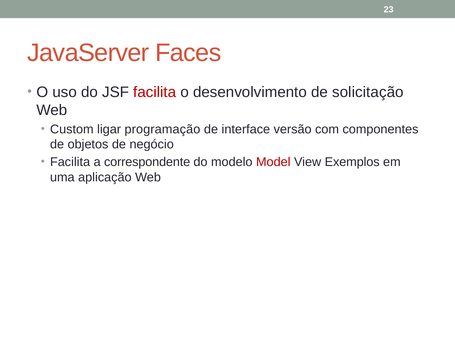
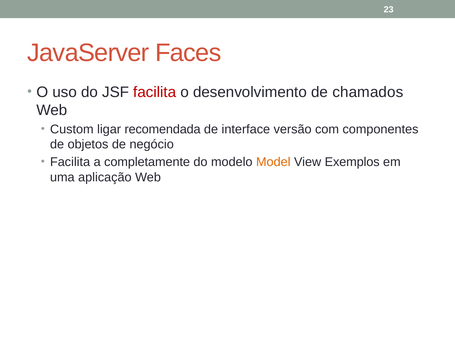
solicitação: solicitação -> chamados (368, 92)
programação: programação -> recomendada (163, 129)
correspondente: correspondente -> completamente (147, 162)
Model colour: red -> orange (273, 162)
